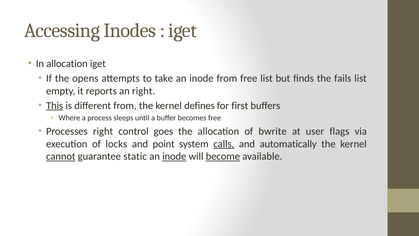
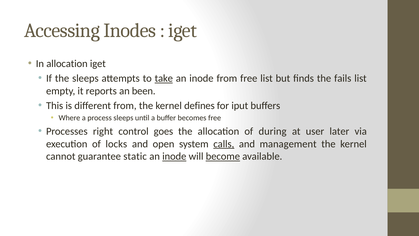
the opens: opens -> sleeps (85, 78)
take underline: none -> present (164, 78)
an right: right -> been (144, 91)
This underline: present -> none (55, 105)
first: first -> iput (240, 105)
bwrite: bwrite -> during (273, 131)
flags: flags -> later (339, 131)
point: point -> open (164, 144)
automatically: automatically -> management (288, 144)
cannot underline: present -> none (61, 156)
